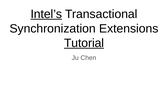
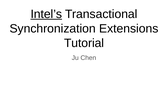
Tutorial underline: present -> none (84, 43)
